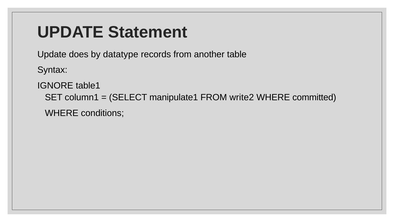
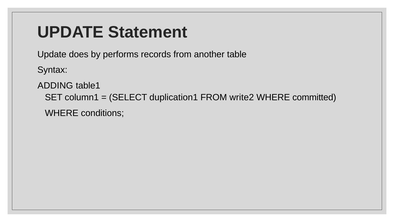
datatype: datatype -> performs (121, 54)
IGNORE: IGNORE -> ADDING (55, 85)
manipulate1: manipulate1 -> duplication1 (174, 97)
